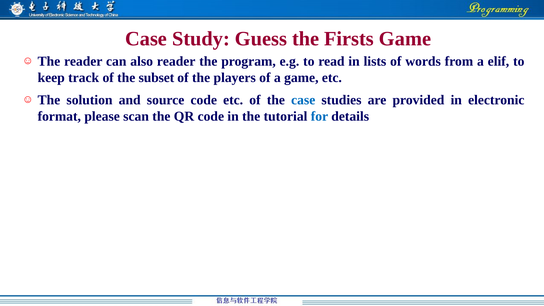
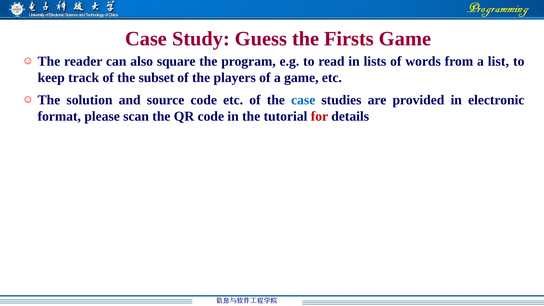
also reader: reader -> square (176, 61)
elif: elif -> list (498, 61)
for colour: blue -> red (319, 116)
